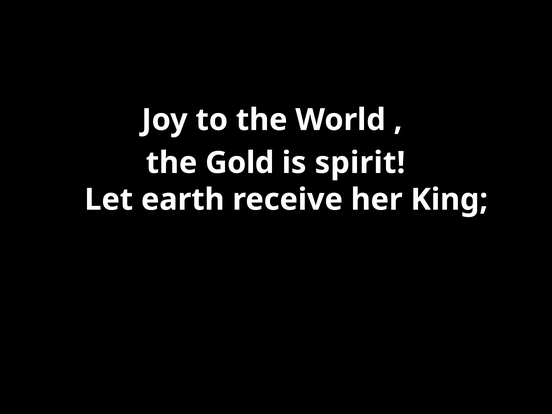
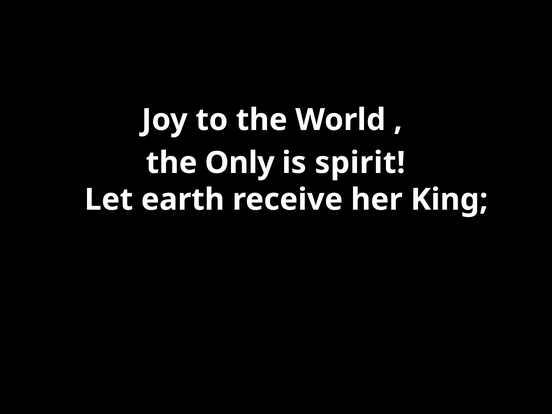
Gold: Gold -> Only (240, 163)
